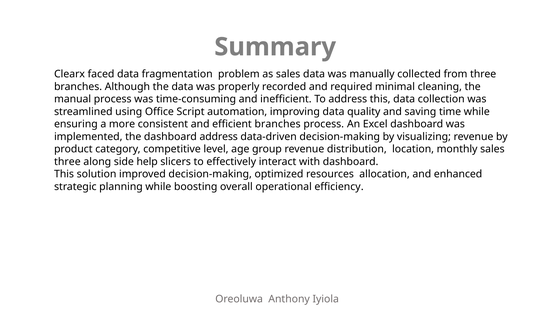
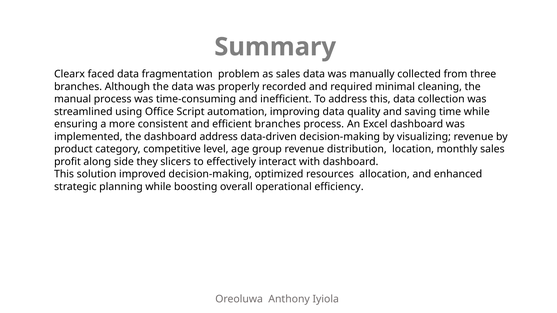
three: three -> profit (67, 162)
help: help -> they (147, 162)
